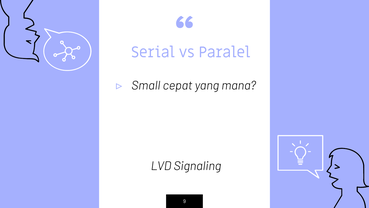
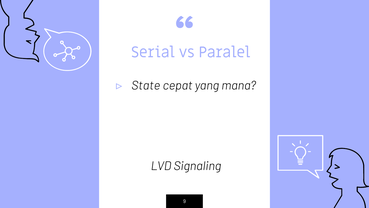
Small: Small -> State (146, 85)
